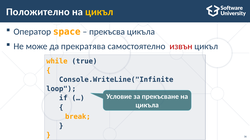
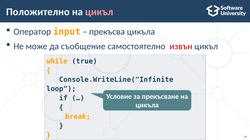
цикъл colour: yellow -> pink (99, 12)
space: space -> input (67, 32)
прекратява: прекратява -> съобщение (83, 47)
